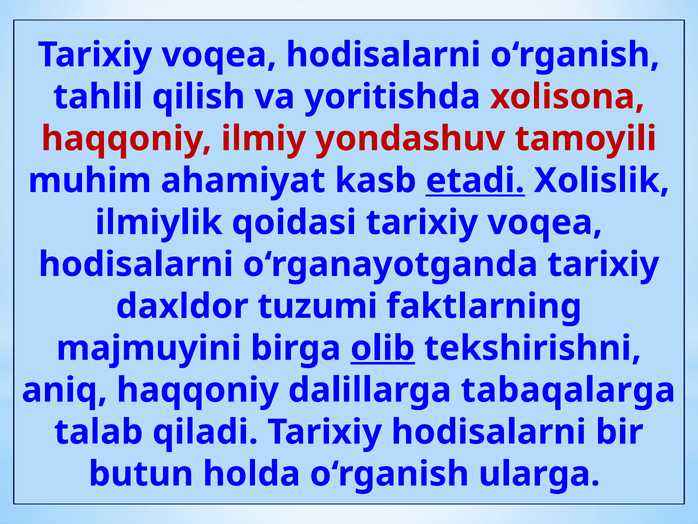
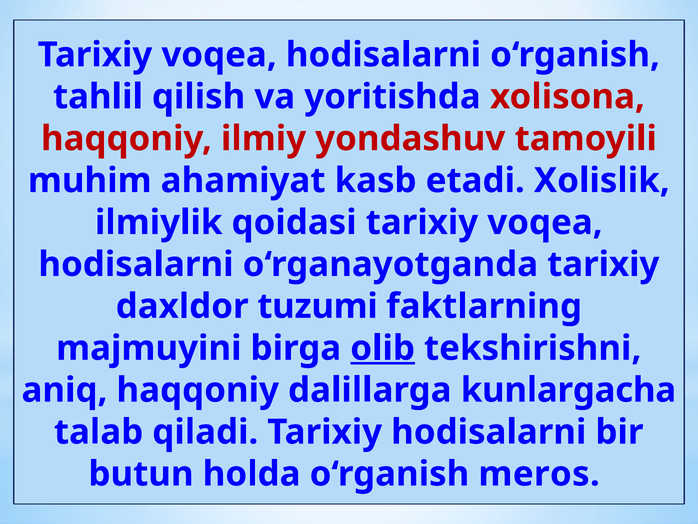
etadi underline: present -> none (475, 180)
tabaqalarga: tabaqalarga -> kunlargacha (568, 390)
ularga: ularga -> meros (539, 474)
